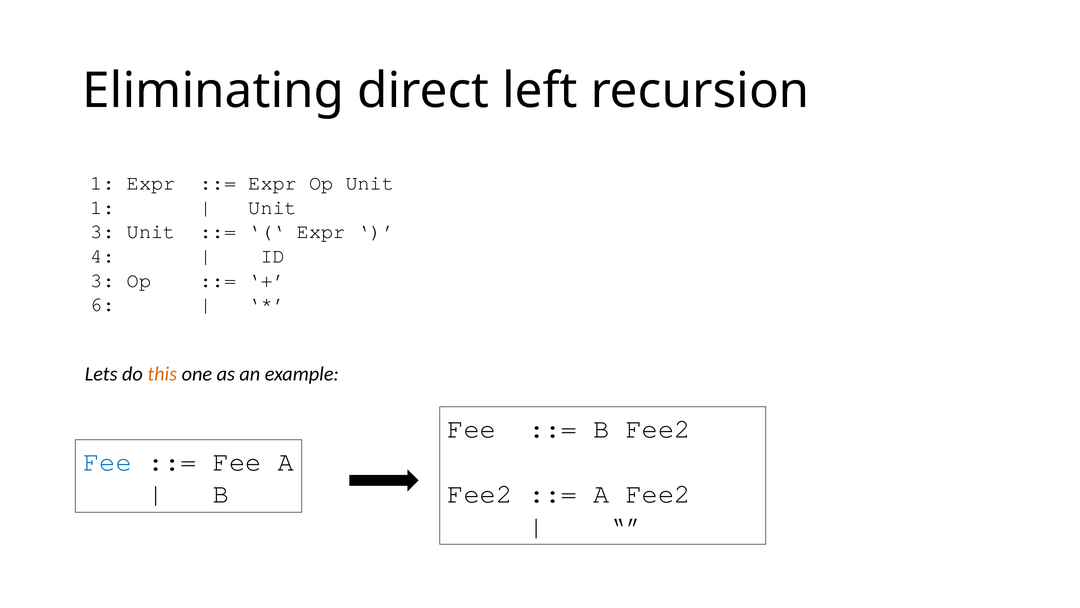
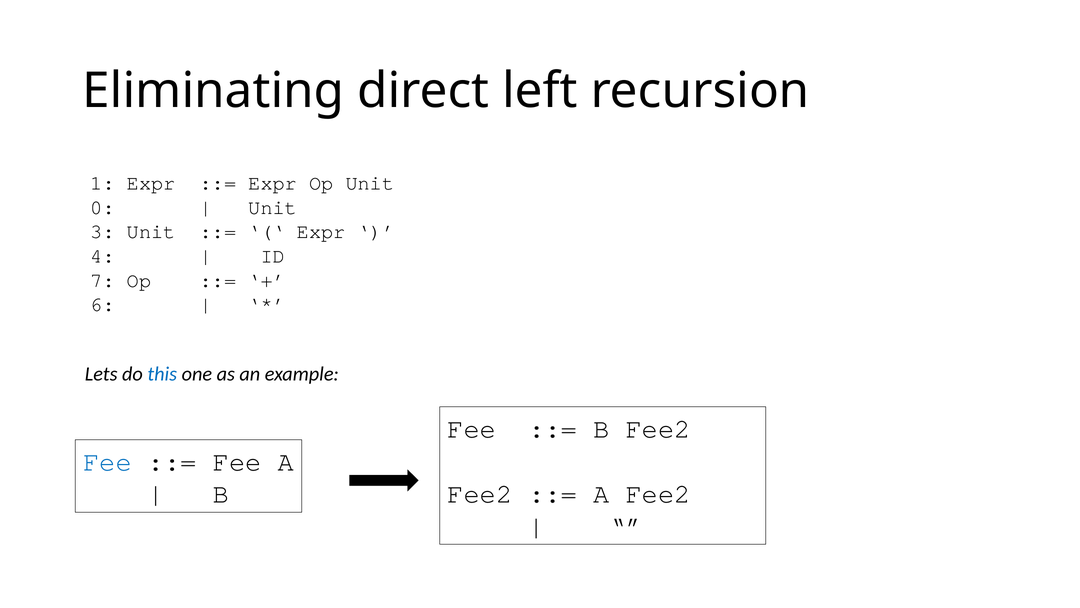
1: 1 -> 0 (103, 207)
3: 3 -> 7 (103, 280)
this colour: orange -> blue (162, 374)
